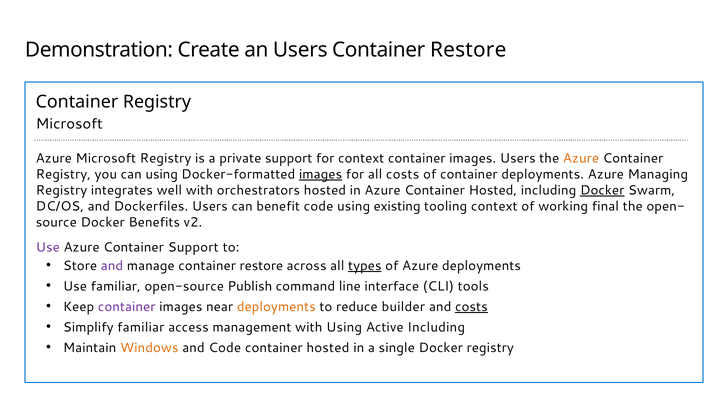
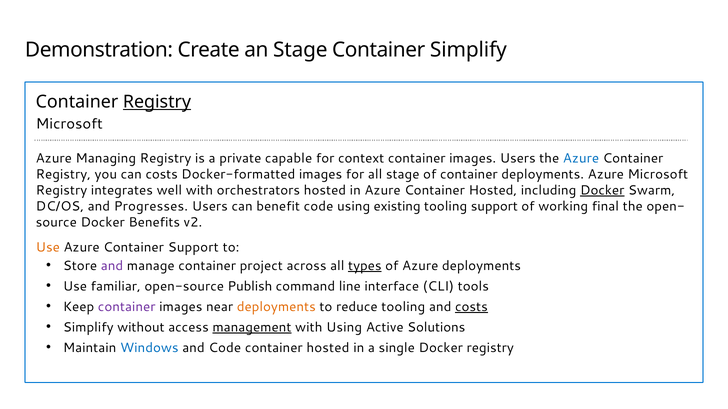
an Users: Users -> Stage (300, 50)
Restore: Restore -> Simplify (468, 50)
Registry underline: none -> present (157, 102)
Azure Microsoft: Microsoft -> Managing (106, 158)
private support: support -> capable (289, 158)
Azure colour: orange -> blue (581, 158)
can using: using -> costs (162, 175)
images underline: present -> none (321, 175)
all costs: costs -> stage (403, 175)
Azure Managing: Managing -> Microsoft (658, 175)
Dockerfiles: Dockerfiles -> Progresses (151, 207)
tooling context: context -> support (494, 207)
Use colour: purple -> orange (48, 248)
manage container restore: restore -> project (261, 266)
reduce builder: builder -> tooling (403, 307)
Simplify familiar: familiar -> without (141, 328)
management underline: none -> present (252, 328)
Active Including: Including -> Solutions (436, 328)
Windows colour: orange -> blue (149, 348)
